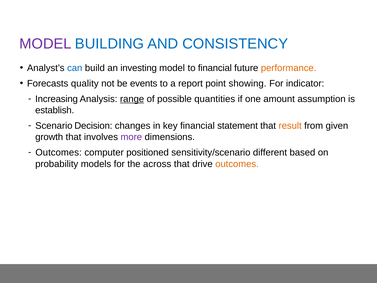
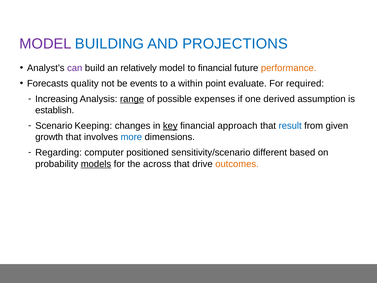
CONSISTENCY: CONSISTENCY -> PROJECTIONS (235, 44)
can colour: blue -> purple (75, 68)
investing: investing -> relatively (139, 68)
report: report -> within (190, 83)
showing: showing -> evaluate (248, 83)
indicator: indicator -> required (305, 83)
quantities: quantities -> expenses (215, 99)
amount: amount -> derived (279, 99)
Decision: Decision -> Keeping (93, 126)
key underline: none -> present (170, 126)
statement: statement -> approach (237, 126)
result colour: orange -> blue (290, 126)
more colour: purple -> blue (131, 137)
Outcomes: Outcomes -> Regarding (59, 152)
models underline: none -> present (96, 164)
